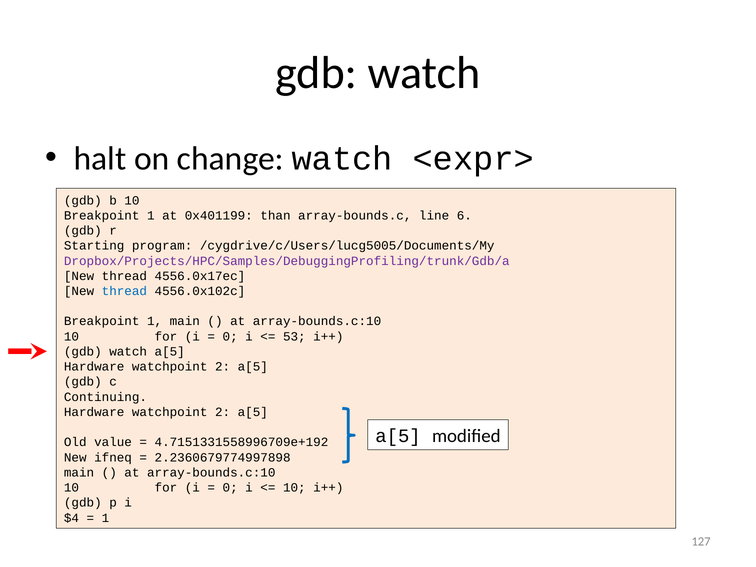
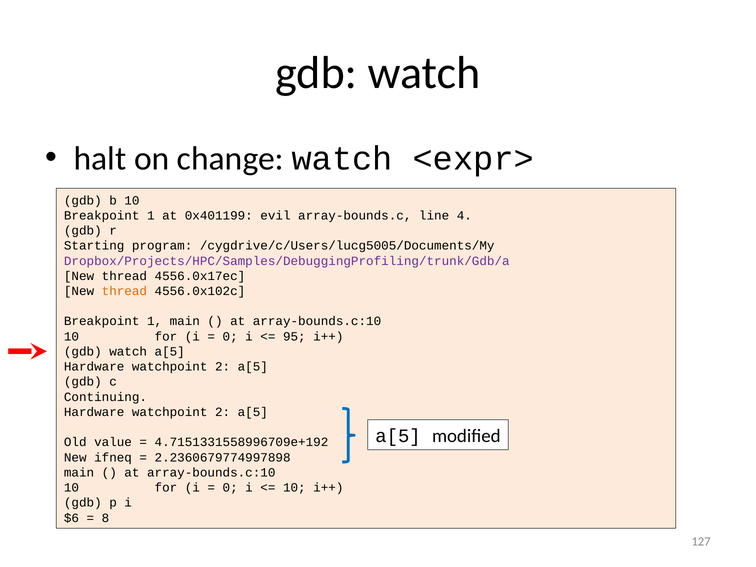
than: than -> evil (275, 216)
6: 6 -> 4 (464, 216)
thread colour: blue -> orange (124, 291)
53: 53 -> 95 (294, 336)
$4: $4 -> $6 (71, 518)
1: 1 -> 8 (105, 518)
